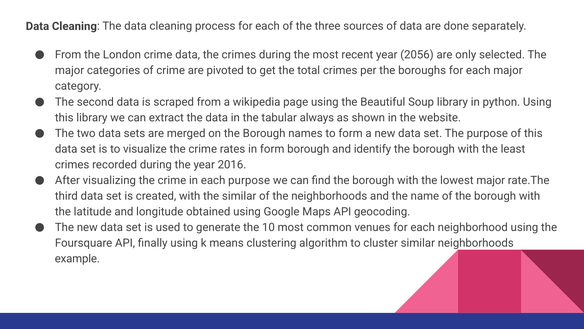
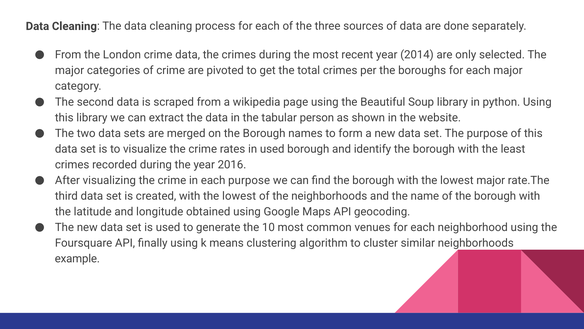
2056: 2056 -> 2014 (417, 55)
always: always -> person (317, 117)
in form: form -> used (272, 149)
created with the similar: similar -> lowest (239, 196)
